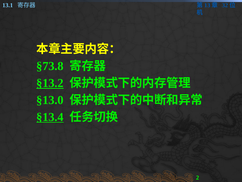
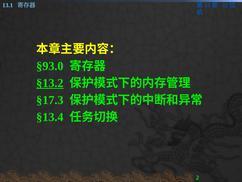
§73.8: §73.8 -> §93.0 (50, 66)
§13.0: §13.0 -> §17.3 (50, 100)
§13.4 underline: present -> none (50, 117)
